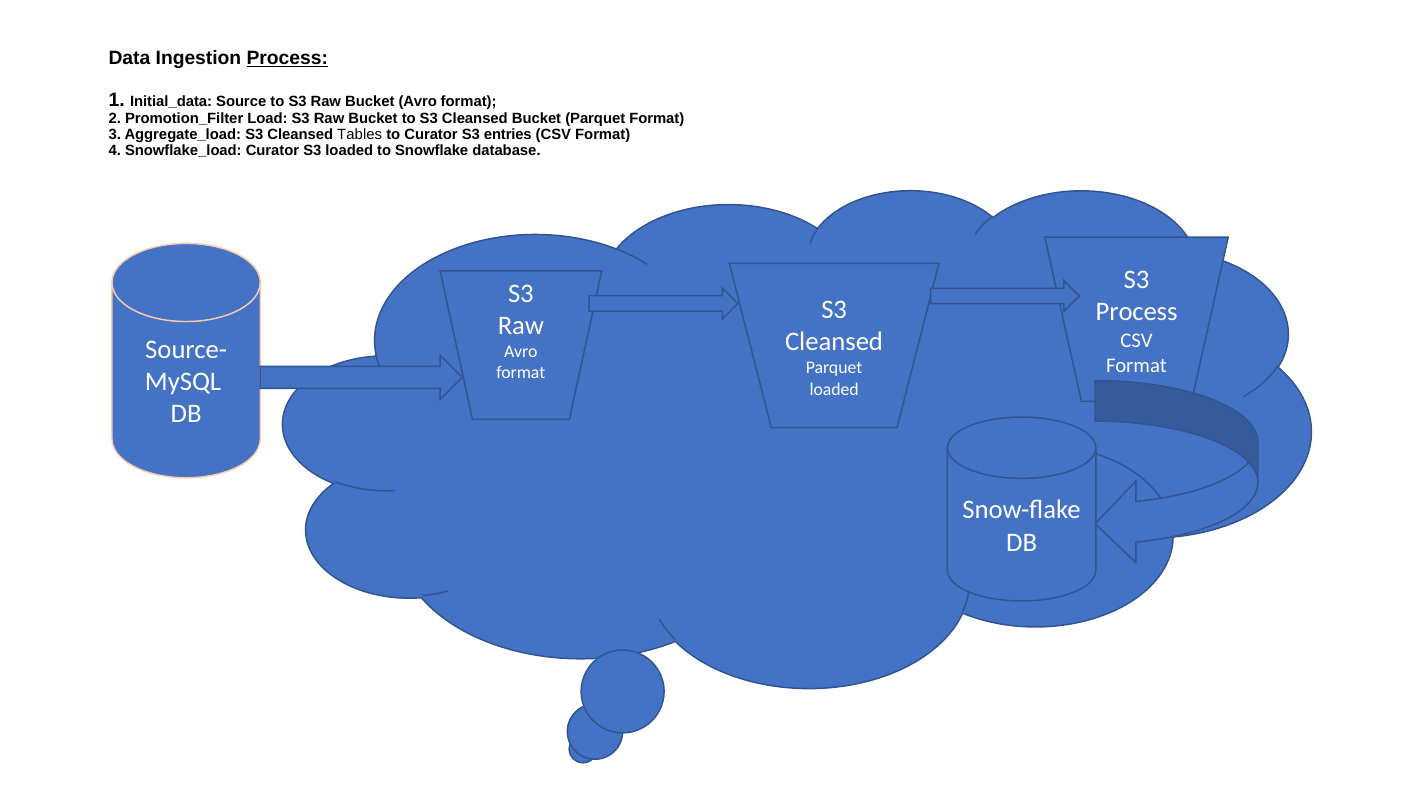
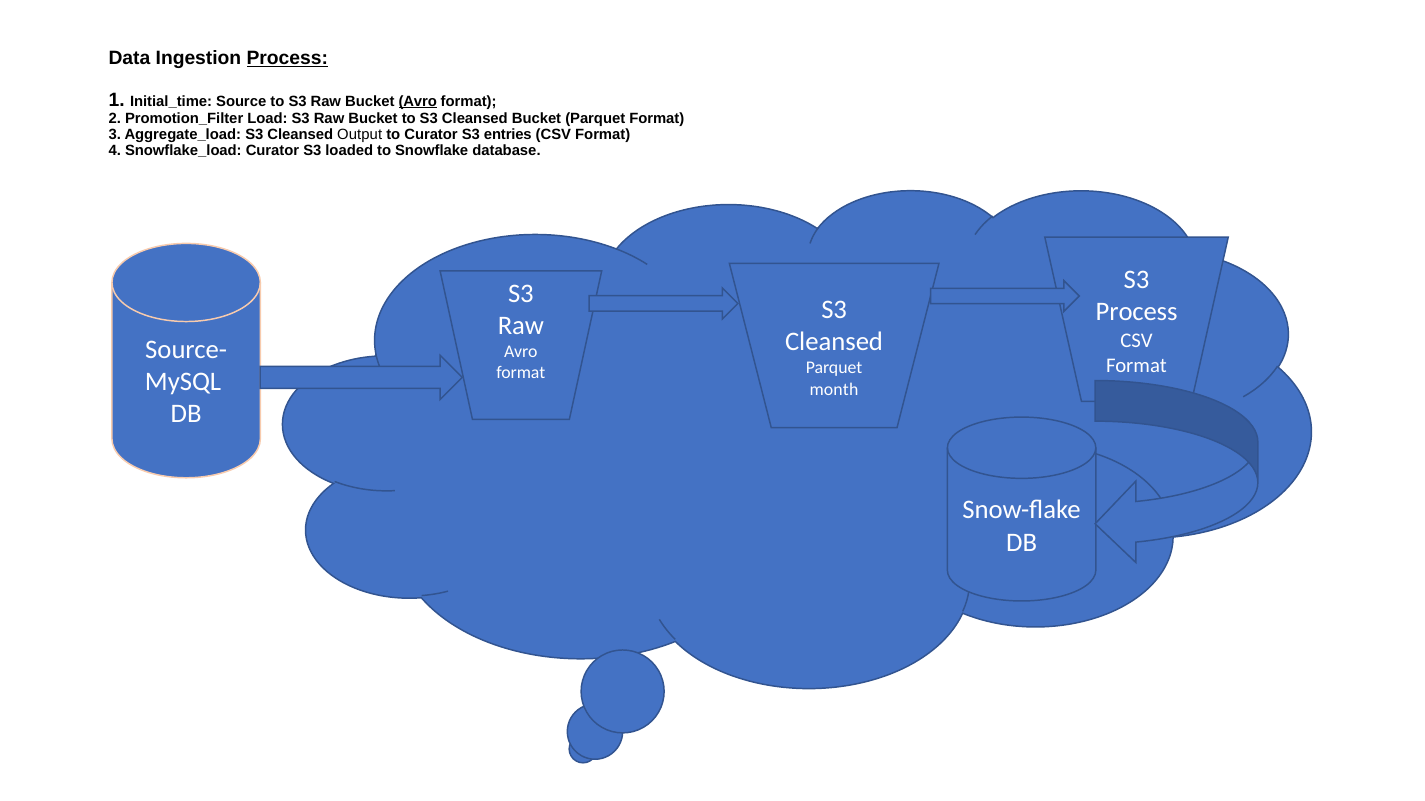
Initial_data: Initial_data -> Initial_time (171, 102)
Avro underline: none -> present (418, 102)
Tables: Tables -> Output (360, 135)
loaded: loaded -> month (834, 390)
